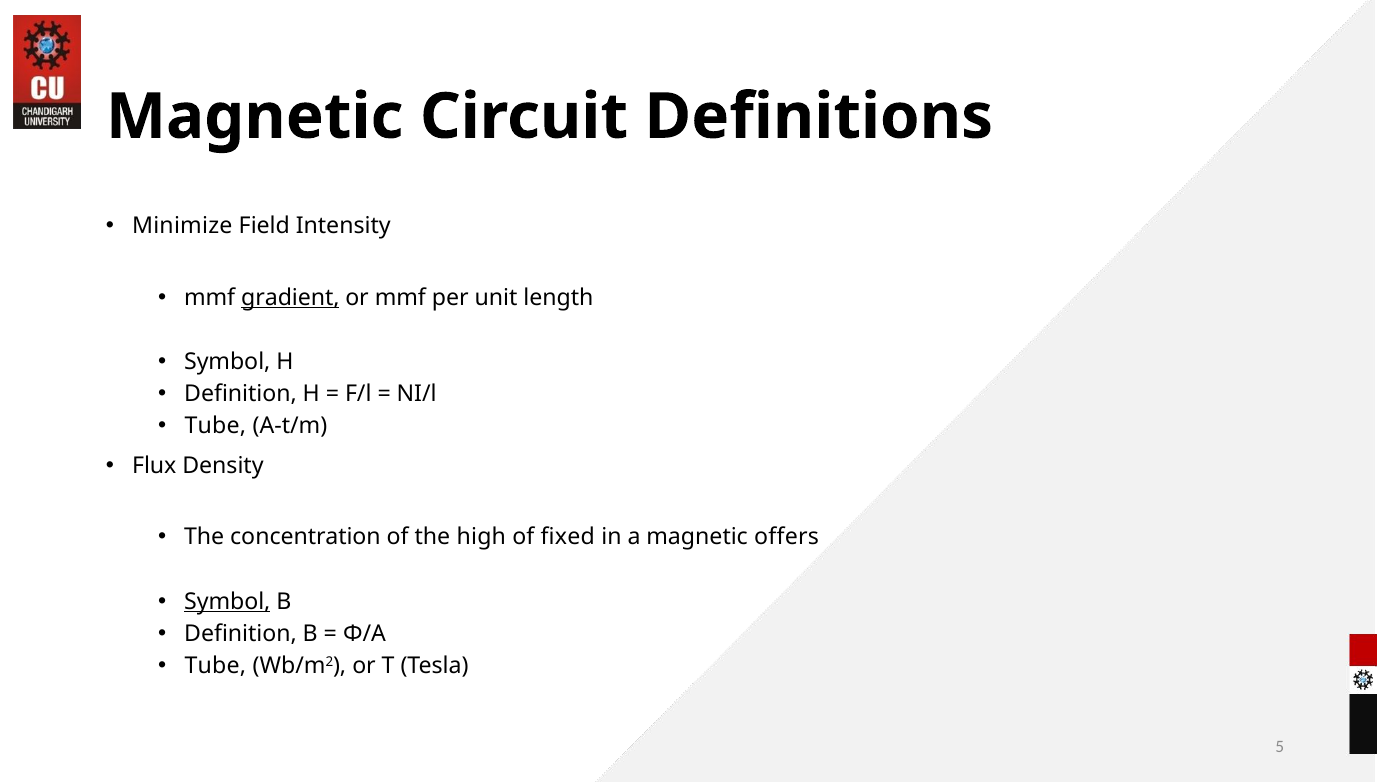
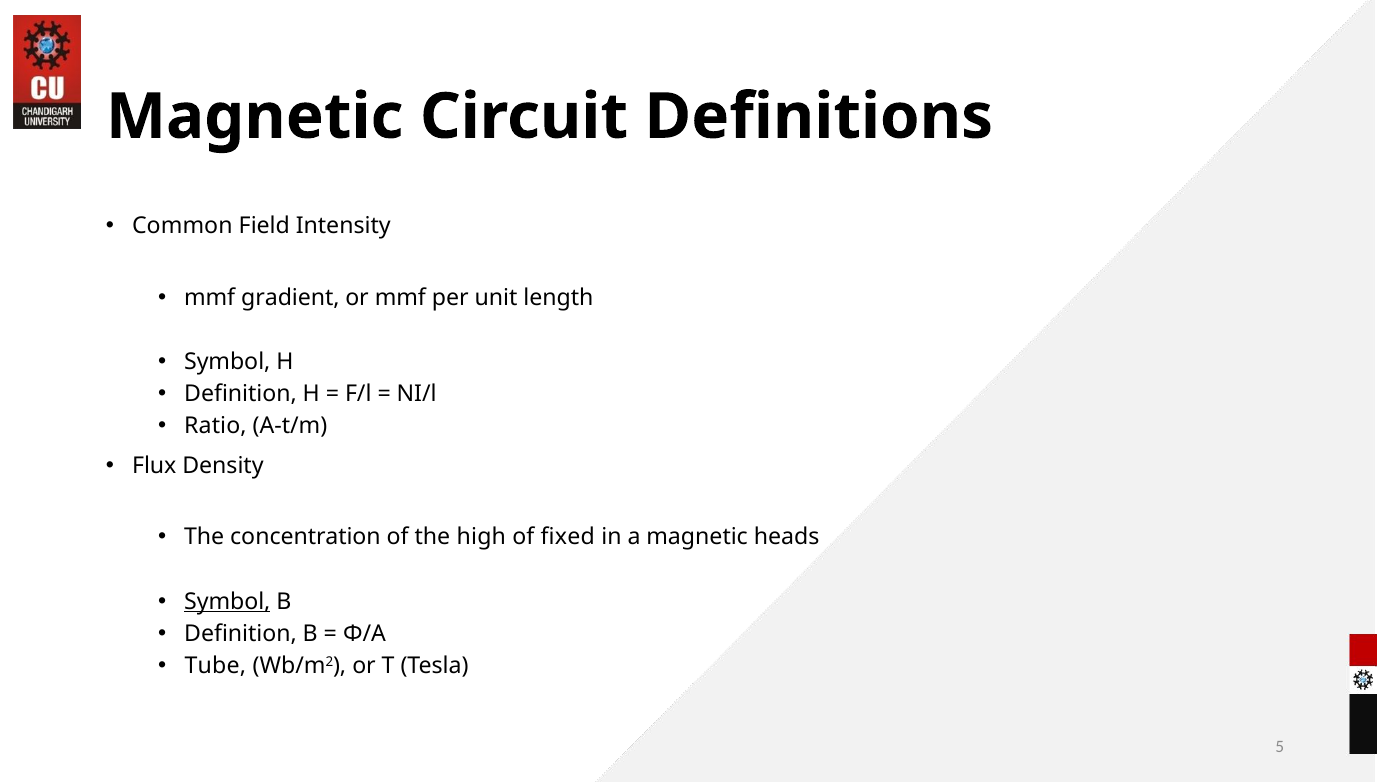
Minimize: Minimize -> Common (182, 226)
gradient underline: present -> none (290, 297)
Tube: Tube -> Ratio (215, 426)
offers: offers -> heads (787, 537)
